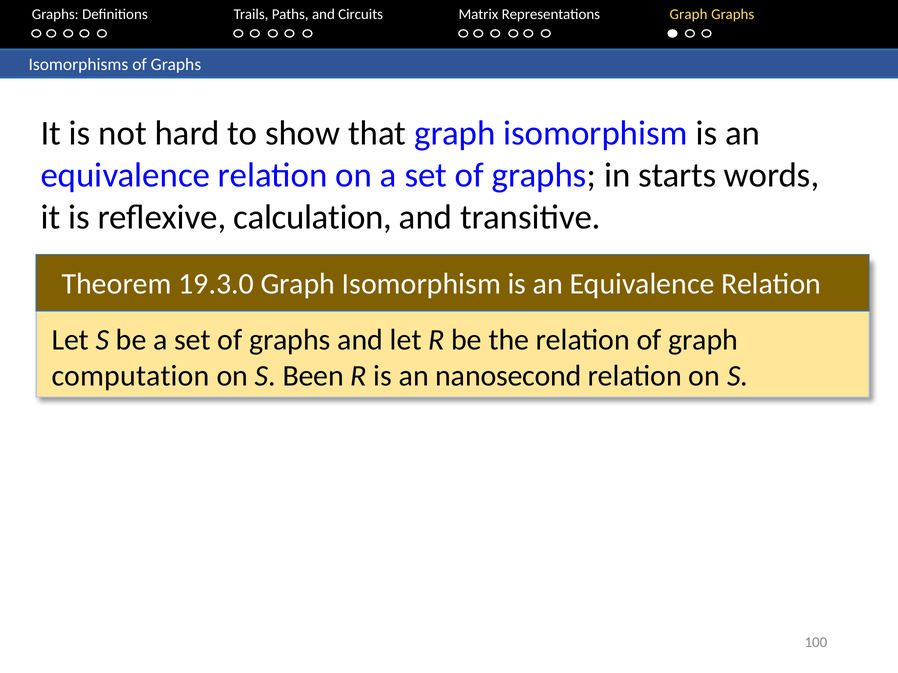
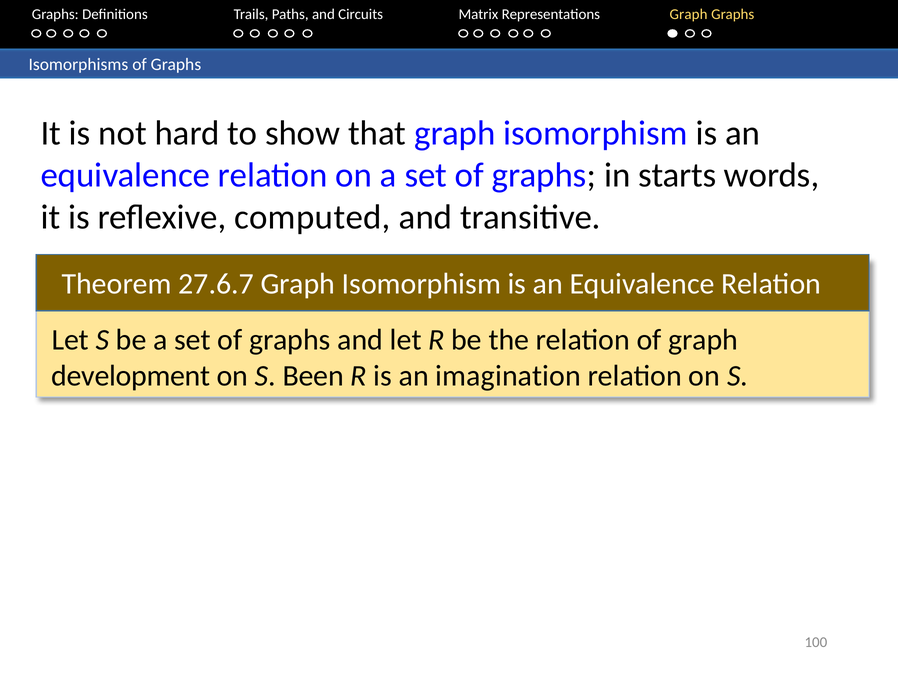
calculation: calculation -> computed (312, 217)
19.3.0: 19.3.0 -> 27.6.7 (216, 284)
computation: computation -> development (131, 376)
nanosecond: nanosecond -> imagination (508, 376)
